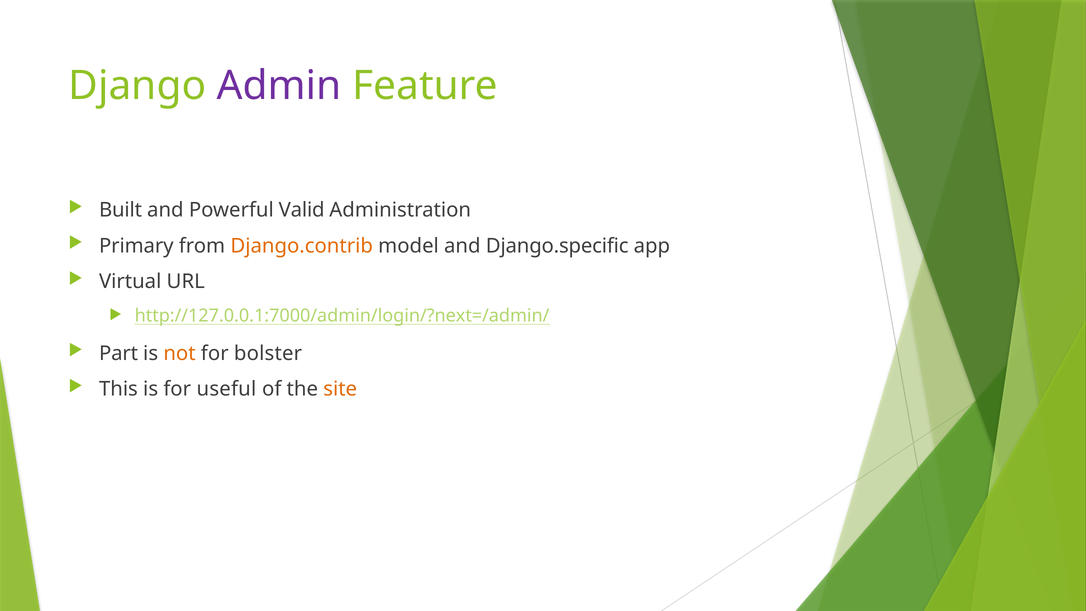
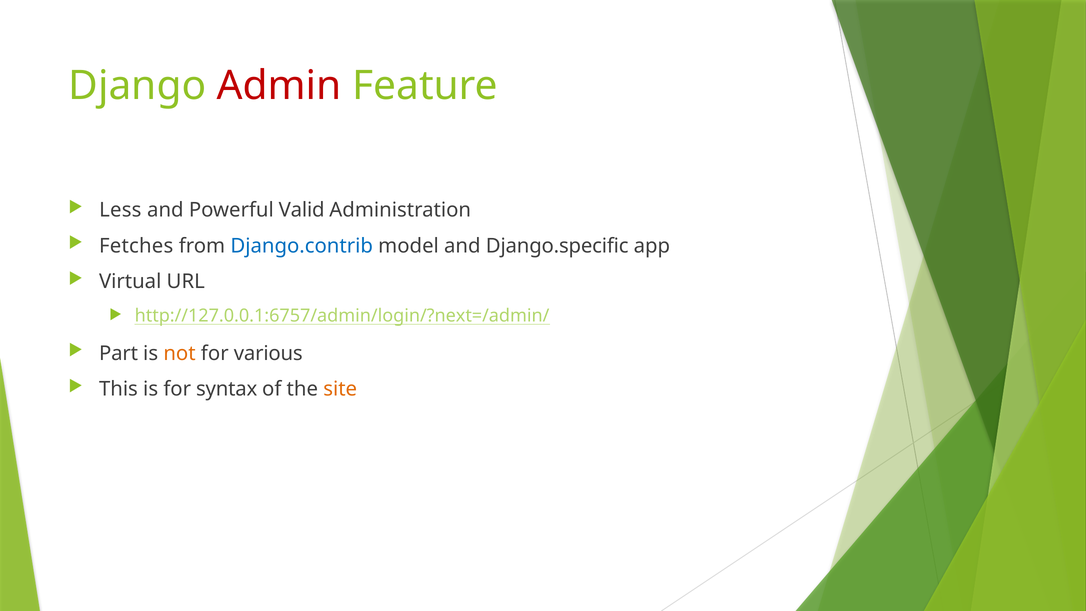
Admin colour: purple -> red (279, 86)
Built: Built -> Less (120, 210)
Primary: Primary -> Fetches (136, 246)
Django.contrib colour: orange -> blue (302, 246)
http://127.0.0.1:7000/admin/login/?next=/admin/: http://127.0.0.1:7000/admin/login/?next=/admin/ -> http://127.0.0.1:6757/admin/login/?next=/admin/ (342, 316)
bolster: bolster -> various (268, 353)
useful: useful -> syntax (227, 389)
